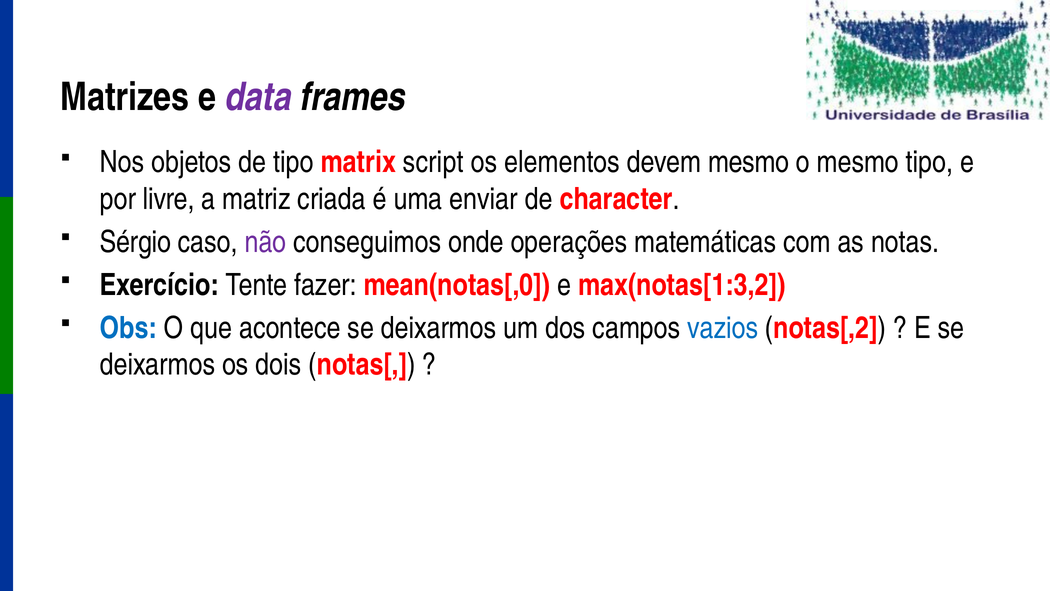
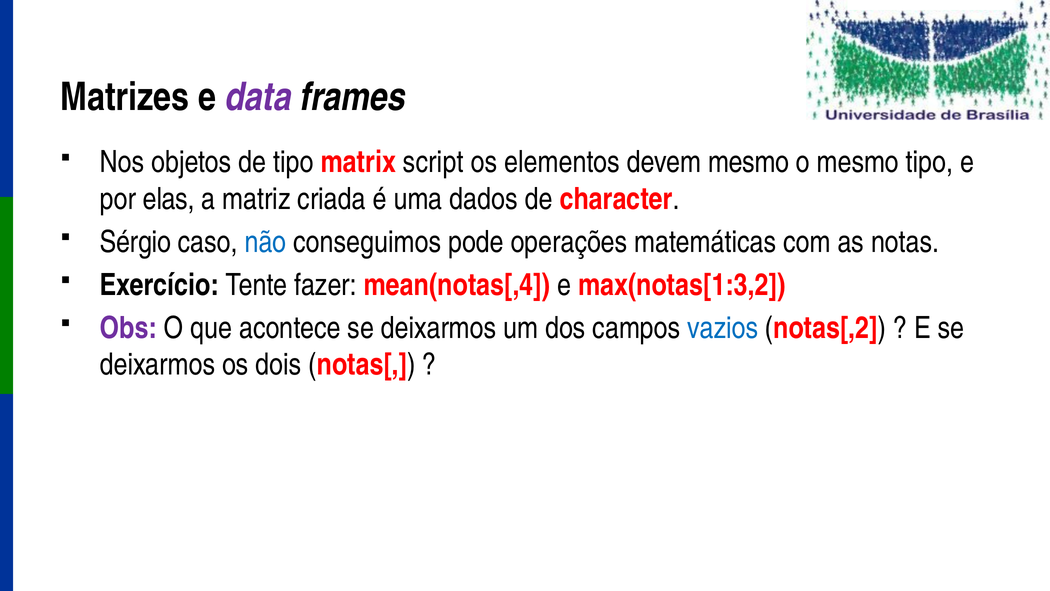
livre: livre -> elas (169, 199)
enviar: enviar -> dados (484, 199)
não colour: purple -> blue (266, 242)
onde: onde -> pode (476, 242)
mean(notas[,0: mean(notas[,0 -> mean(notas[,4 (457, 285)
Obs colour: blue -> purple (128, 328)
